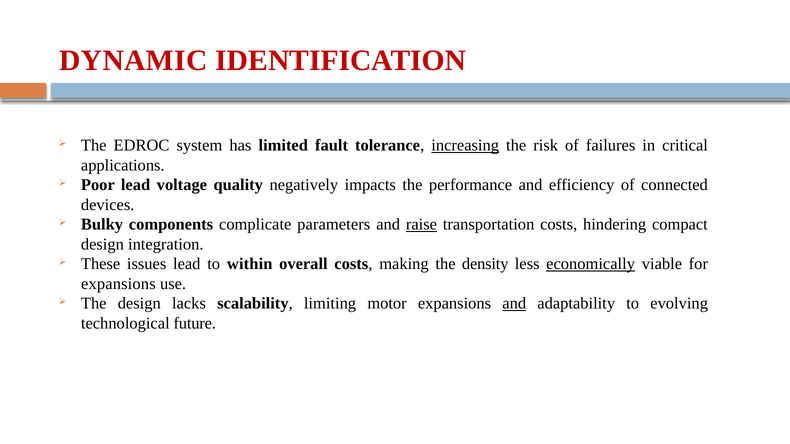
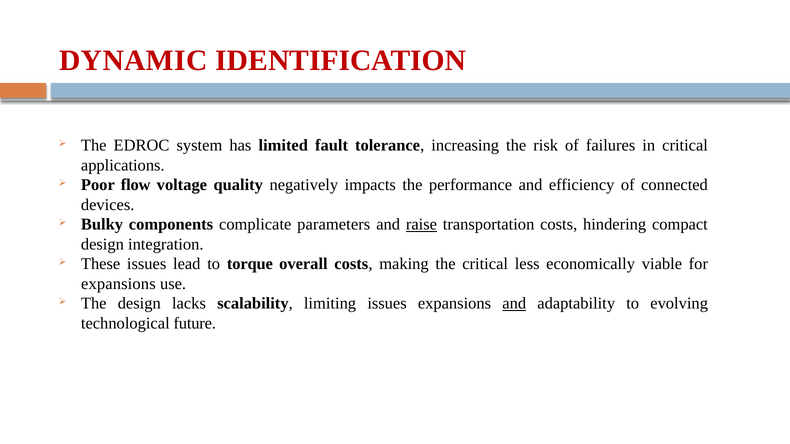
increasing underline: present -> none (465, 146)
Poor lead: lead -> flow (136, 185)
within: within -> torque (250, 264)
the density: density -> critical (485, 264)
economically underline: present -> none (591, 264)
limiting motor: motor -> issues (387, 304)
